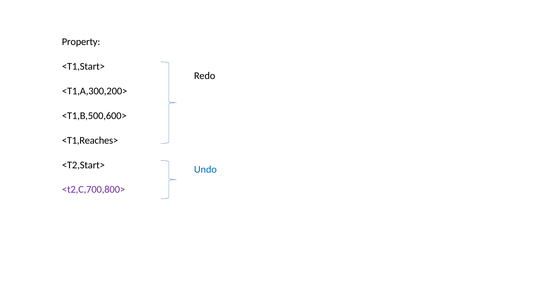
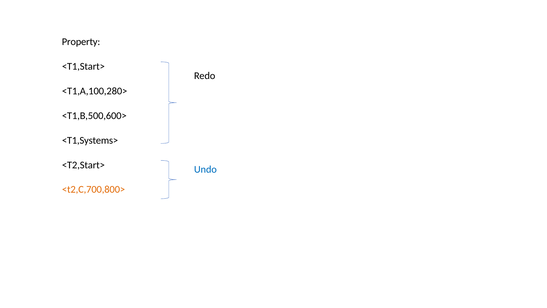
<T1,A,300,200>: <T1,A,300,200> -> <T1,A,100,280> (95, 91)
<T1,Reaches>: <T1,Reaches> -> <T1,Systems> (90, 140)
<t2,C,700,800> colour: purple -> orange (94, 189)
